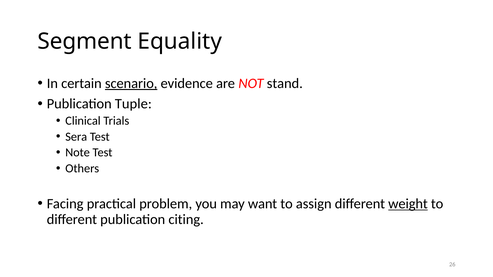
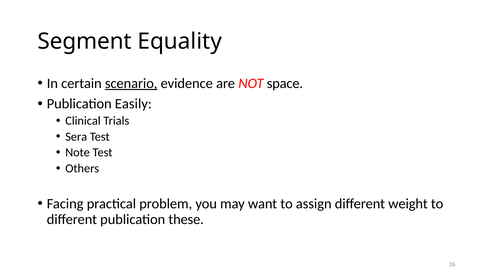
stand: stand -> space (285, 83)
Tuple: Tuple -> Easily (133, 104)
weight underline: present -> none (408, 204)
citing: citing -> these (186, 220)
